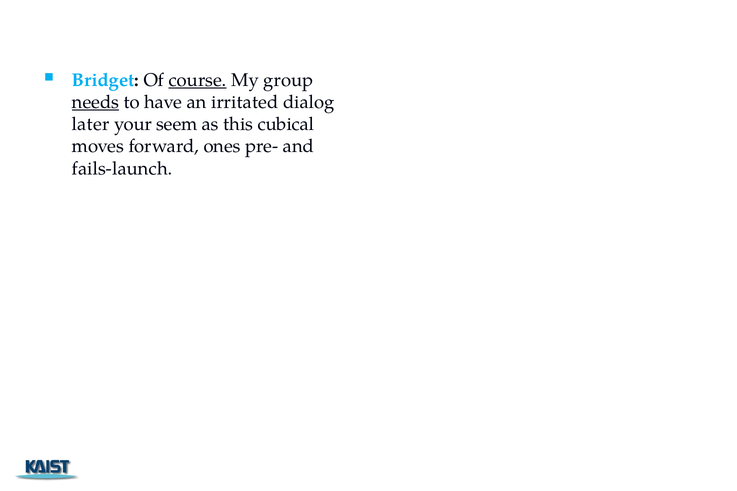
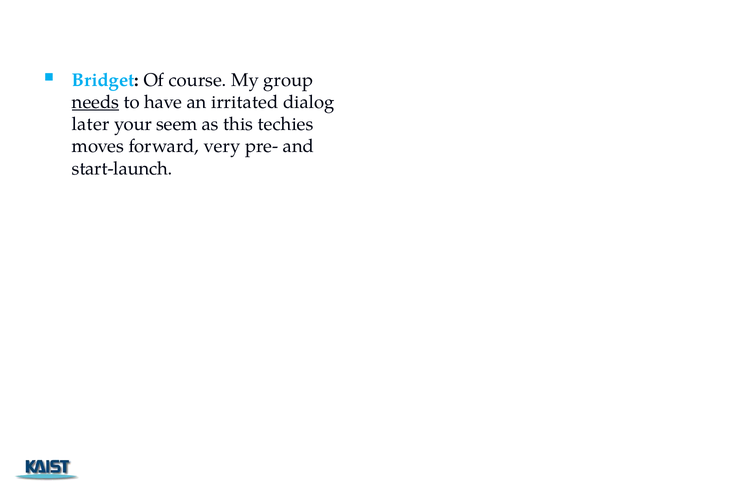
course underline: present -> none (198, 80)
cubical: cubical -> techies (286, 124)
ones: ones -> very (222, 146)
fails-launch: fails-launch -> start-launch (122, 169)
